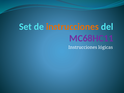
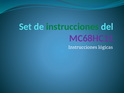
instrucciones colour: orange -> green (72, 27)
